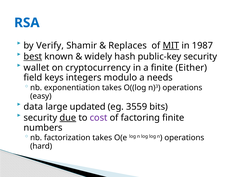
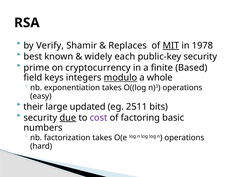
RSA colour: blue -> black (27, 23)
1987: 1987 -> 1978 (202, 46)
best underline: present -> none (33, 57)
hash: hash -> each (125, 57)
wallet: wallet -> prime (37, 68)
Either: Either -> Based (191, 68)
modulo underline: none -> present (120, 78)
needs: needs -> whole (160, 78)
data: data -> their (33, 107)
3559: 3559 -> 2511 (137, 107)
factoring finite: finite -> basic (173, 118)
